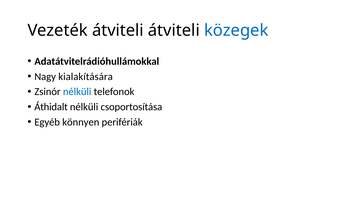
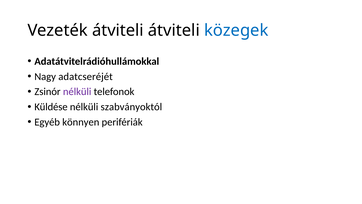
kialakítására: kialakítására -> adatcseréjét (86, 76)
nélküli colour: blue -> purple (77, 92)
Áthidalt: Áthidalt -> Küldése (51, 107)
csoportosítása: csoportosítása -> szabványoktól (131, 107)
